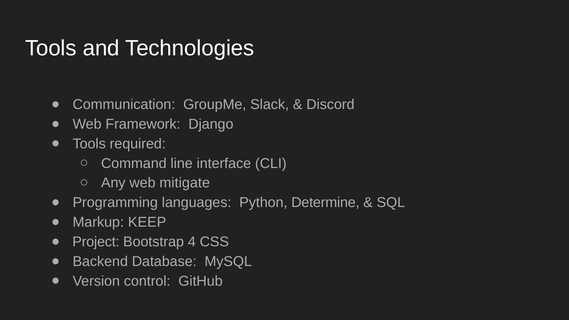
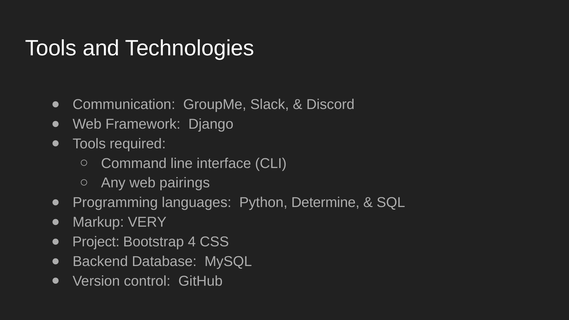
mitigate: mitigate -> pairings (185, 183)
KEEP: KEEP -> VERY (147, 222)
